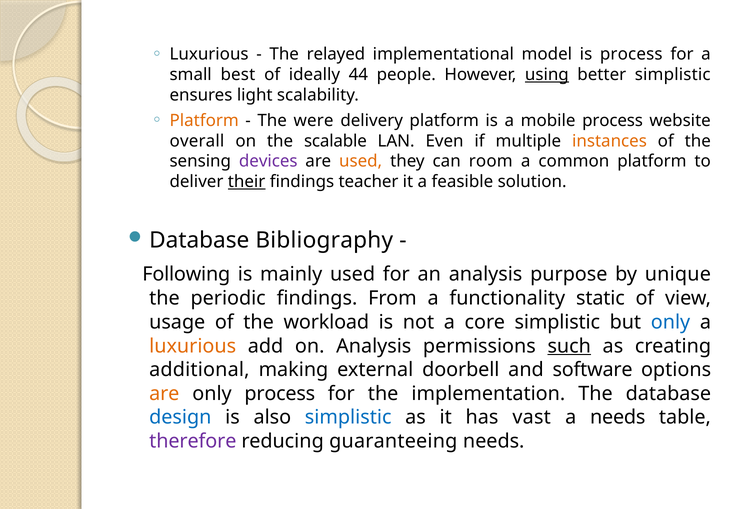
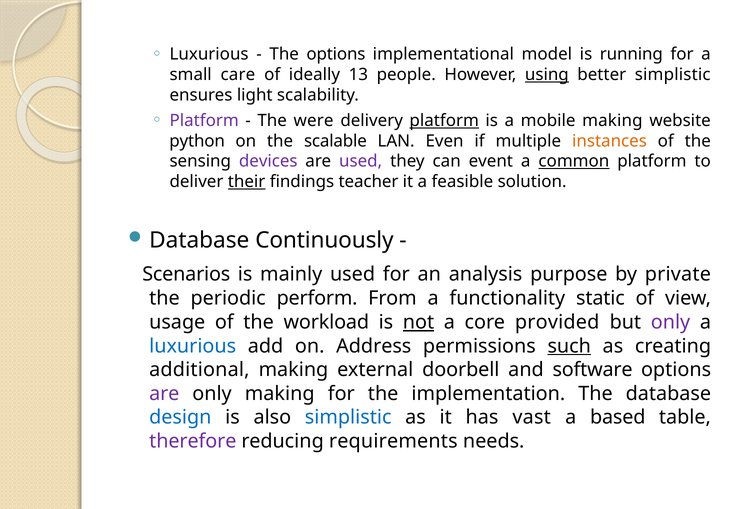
The relayed: relayed -> options (336, 54)
is process: process -> running (631, 54)
best: best -> care (238, 75)
44: 44 -> 13 (358, 75)
Platform colour: orange -> purple (204, 121)
platform underline: none -> present (444, 121)
mobile process: process -> making (612, 121)
overall: overall -> python (197, 141)
used colour: orange -> purple (361, 161)
room: room -> event (491, 161)
common underline: none -> present (574, 161)
Bibliography: Bibliography -> Continuously (324, 240)
Following: Following -> Scenarios (186, 274)
unique: unique -> private (678, 274)
periodic findings: findings -> perform (317, 298)
not underline: none -> present (419, 322)
core simplistic: simplistic -> provided (557, 322)
only colour: blue -> purple (671, 322)
luxurious colour: orange -> blue (193, 346)
on Analysis: Analysis -> Address (374, 346)
are colour: orange -> purple (164, 393)
only process: process -> making (280, 393)
a needs: needs -> based (618, 417)
guaranteeing: guaranteeing -> requirements (393, 441)
